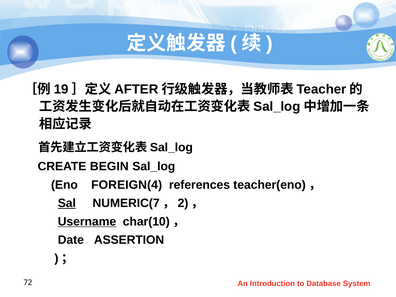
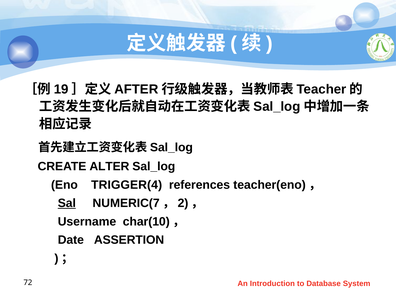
BEGIN: BEGIN -> ALTER (109, 166)
FOREIGN(4: FOREIGN(4 -> TRIGGER(4 (127, 185)
Username underline: present -> none (87, 222)
